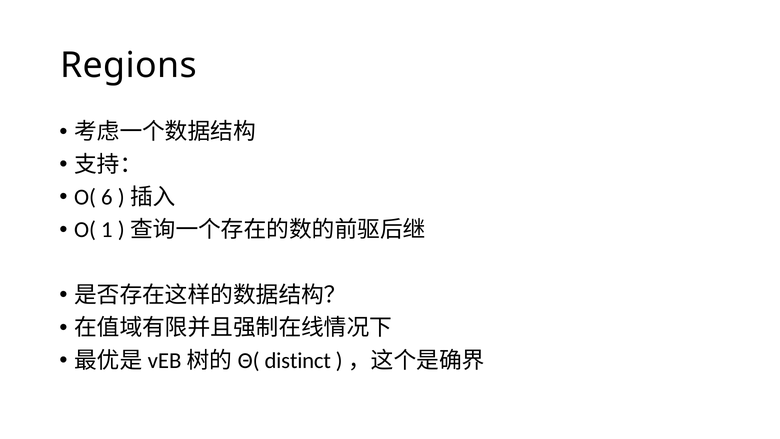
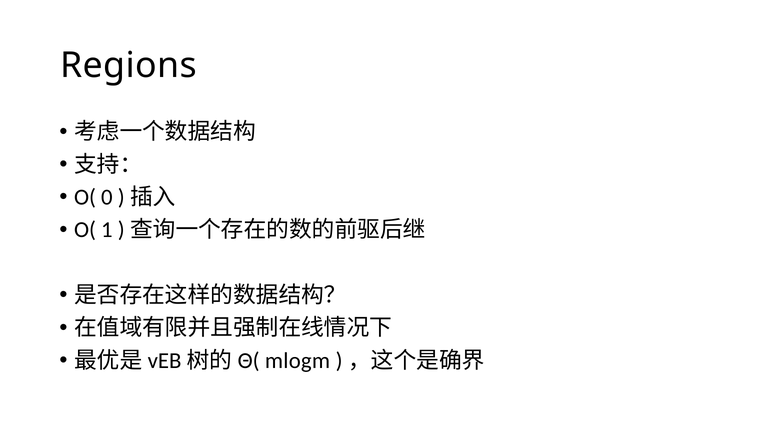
6: 6 -> 0 (107, 197)
distinct: distinct -> mlogm (298, 360)
